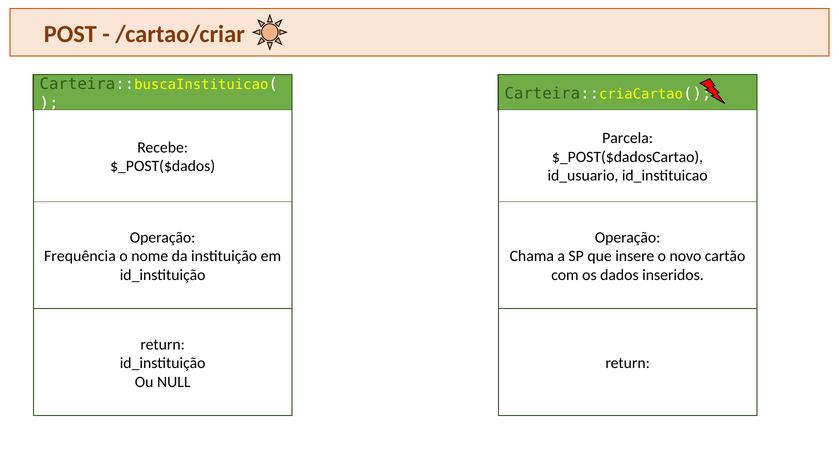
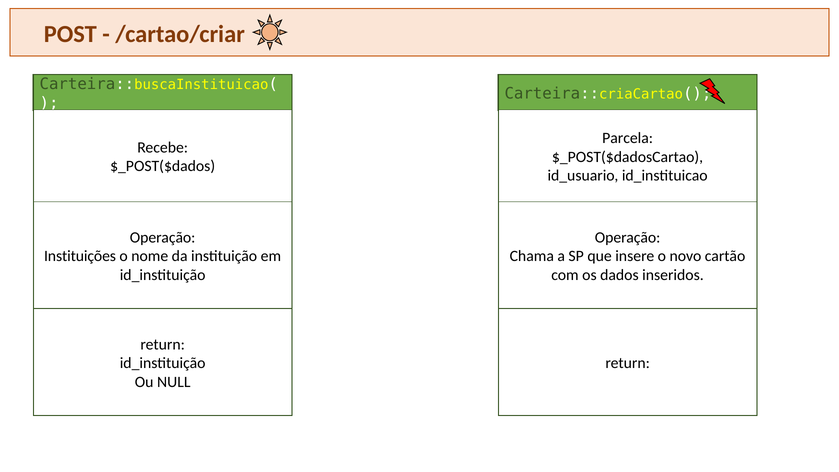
Frequência: Frequência -> Instituições (80, 256)
